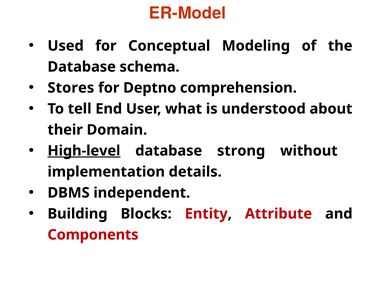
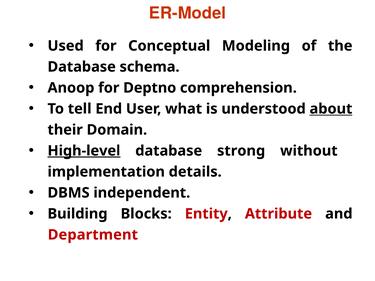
Stores: Stores -> Anoop (71, 88)
about underline: none -> present (331, 109)
Components: Components -> Department (93, 235)
